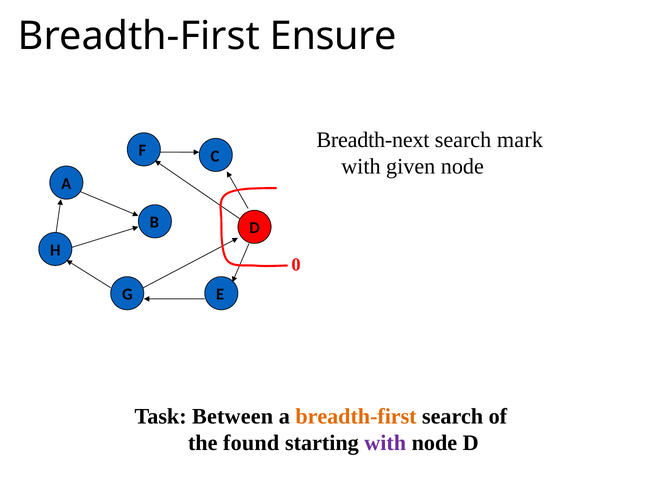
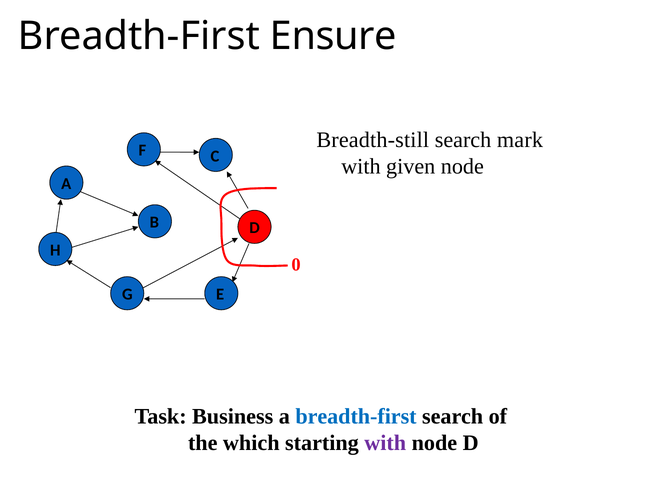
Breadth-next: Breadth-next -> Breadth-still (373, 140)
Between: Between -> Business (233, 416)
breadth-first colour: orange -> blue (356, 416)
found: found -> which (251, 443)
